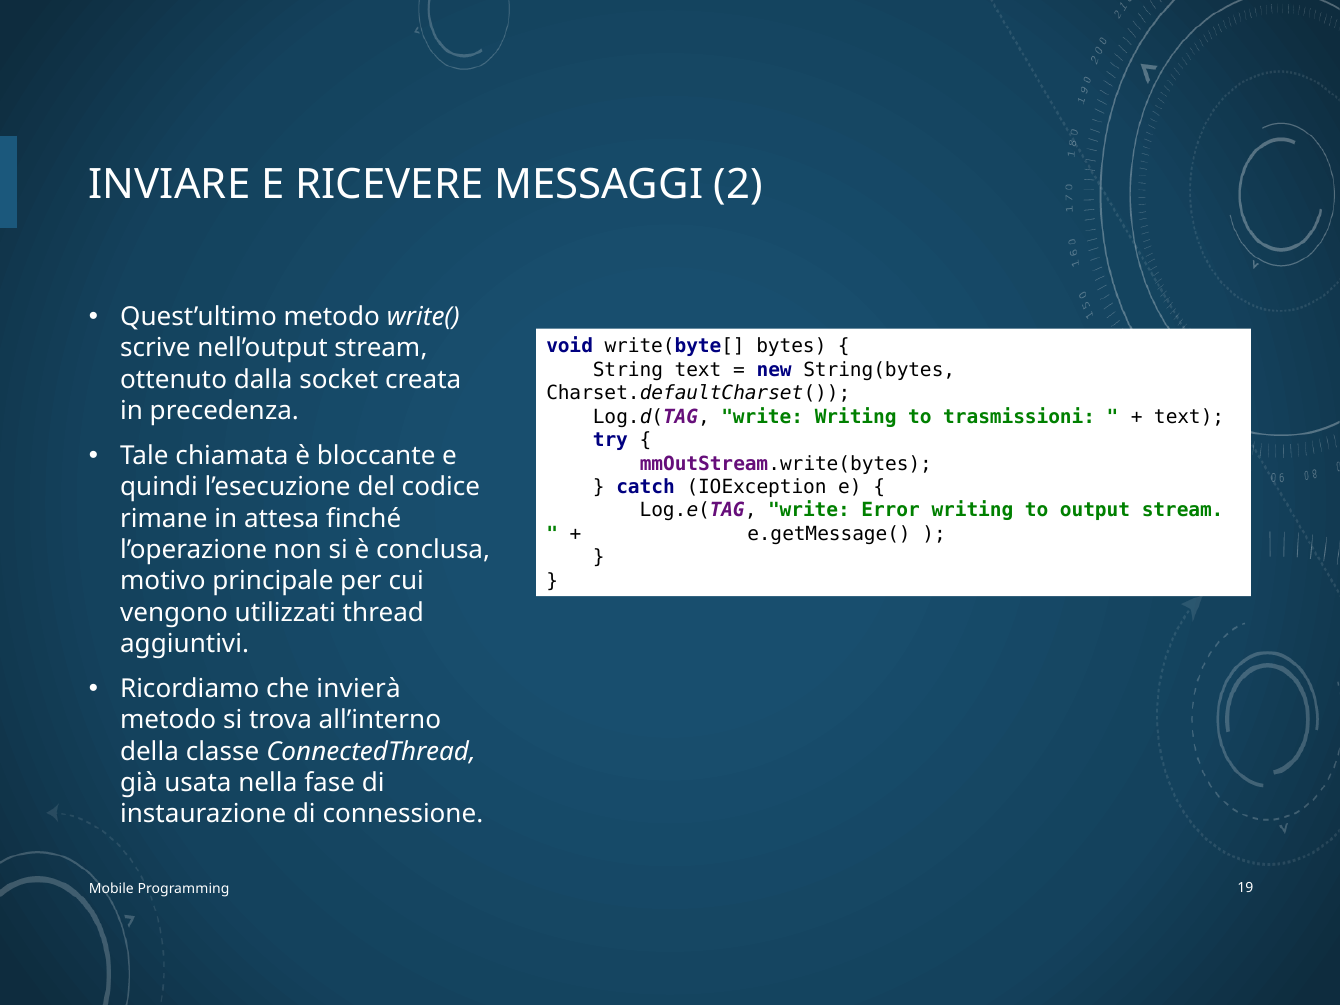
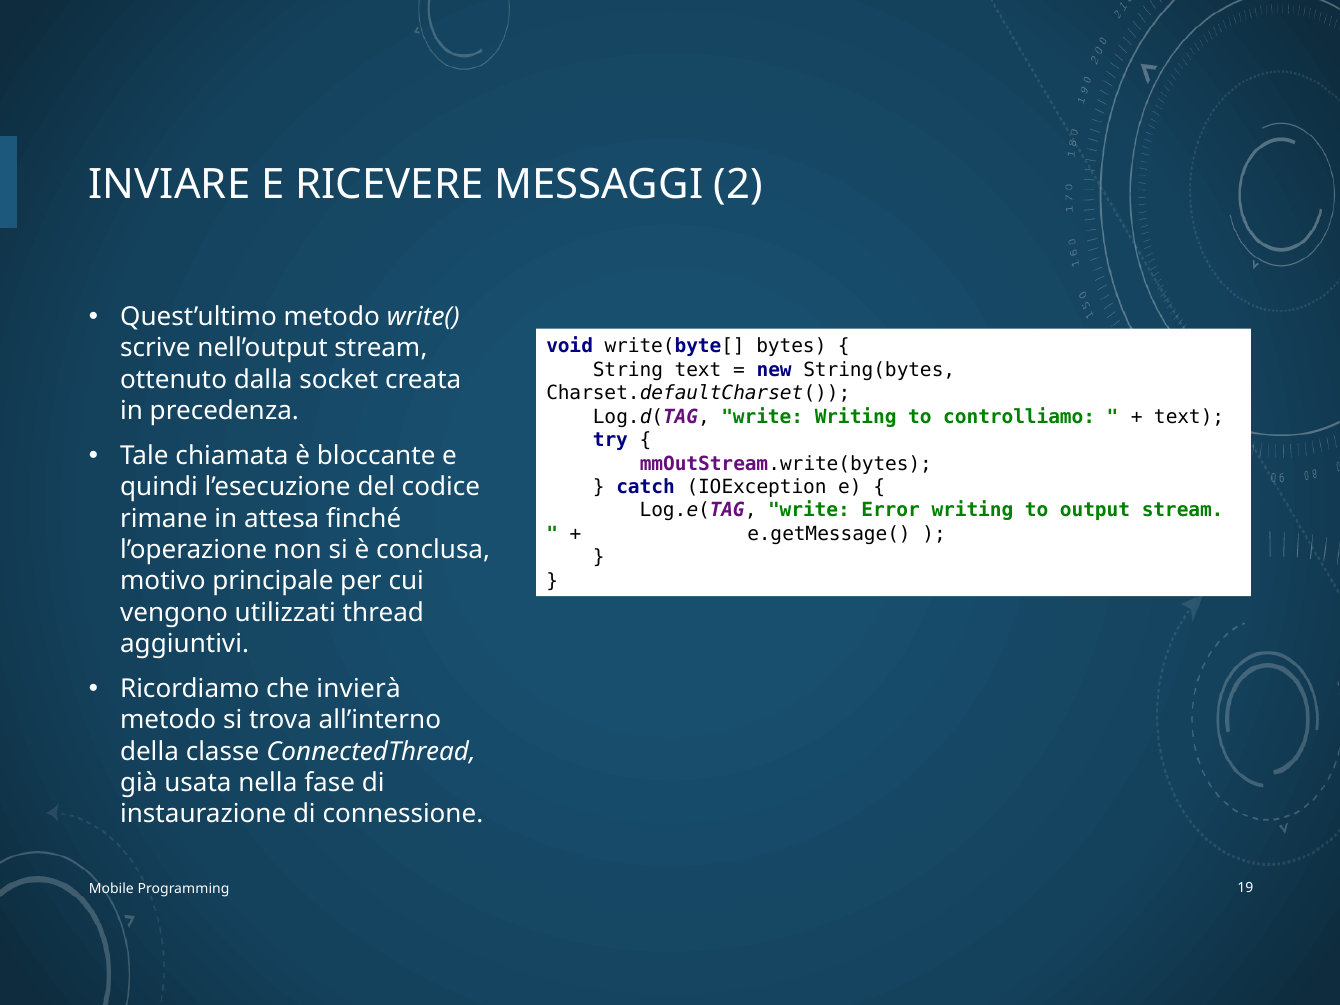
trasmissioni: trasmissioni -> controlliamo (1019, 417)
